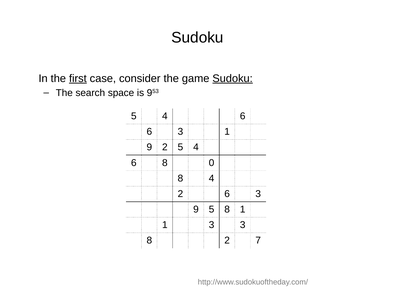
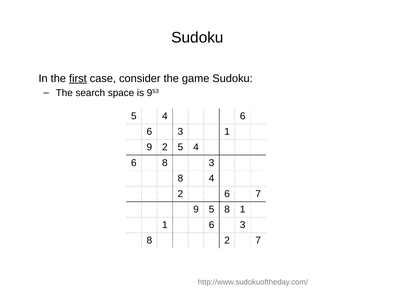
Sudoku underline: present -> none (233, 78)
8 0: 0 -> 3 (212, 163)
2 6 3: 3 -> 7 (258, 194)
1 3: 3 -> 6 (212, 225)
